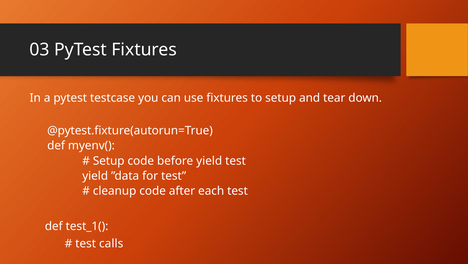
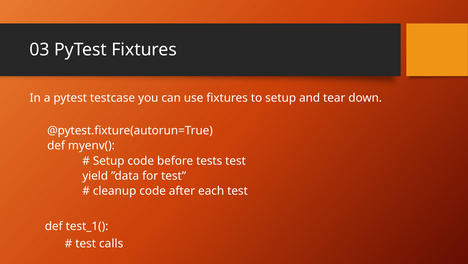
before yield: yield -> tests (209, 160)
